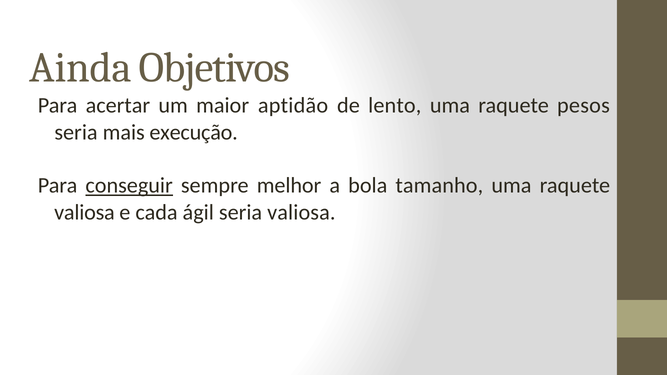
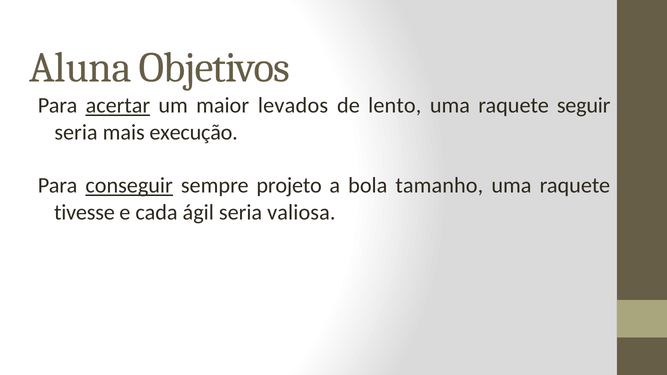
Ainda: Ainda -> Aluna (81, 68)
acertar underline: none -> present (118, 106)
aptidão: aptidão -> levados (293, 106)
pesos: pesos -> seguir (584, 106)
melhor: melhor -> projeto (289, 186)
valiosa: valiosa -> tivesse (84, 212)
